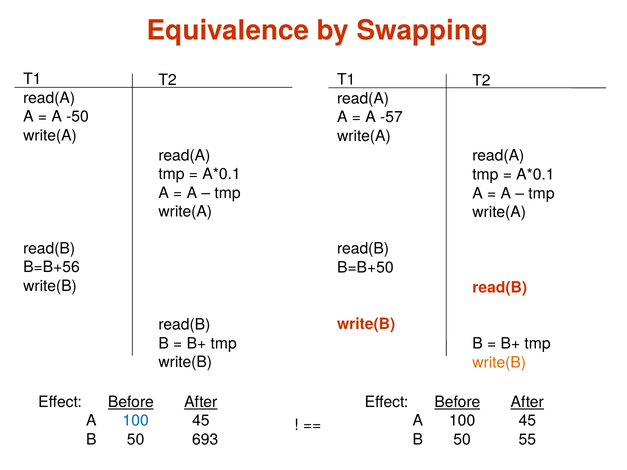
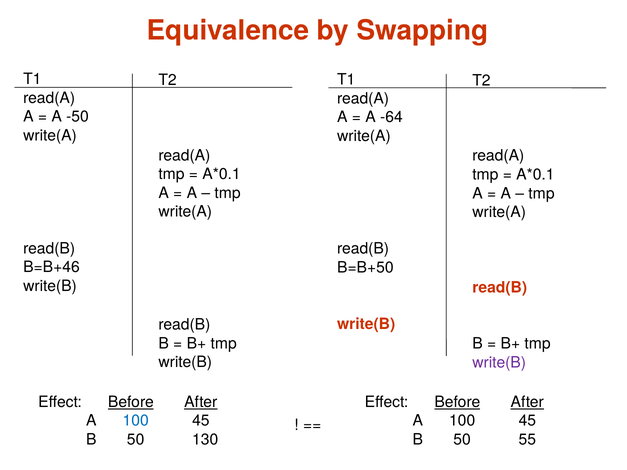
-57: -57 -> -64 (391, 117)
B=B+56: B=B+56 -> B=B+46 (51, 267)
write(B colour: orange -> purple (499, 363)
693: 693 -> 130 (205, 440)
